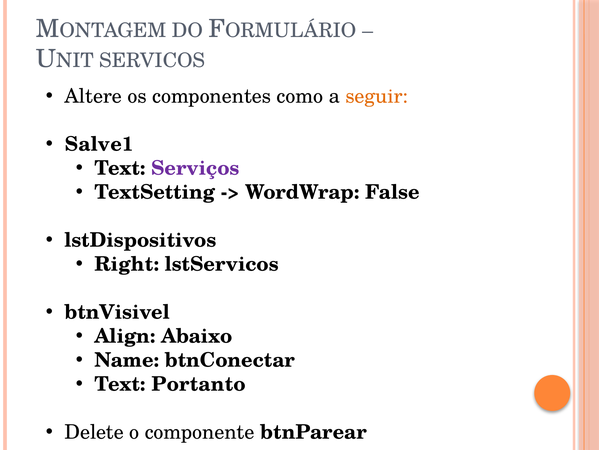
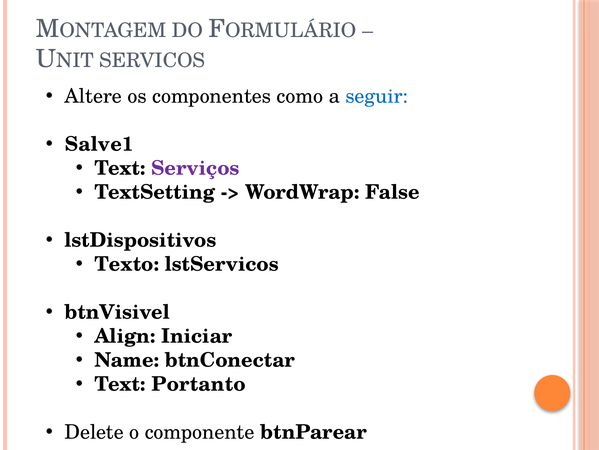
seguir colour: orange -> blue (377, 96)
Right: Right -> Texto (127, 264)
Abaixo: Abaixo -> Iniciar (197, 336)
